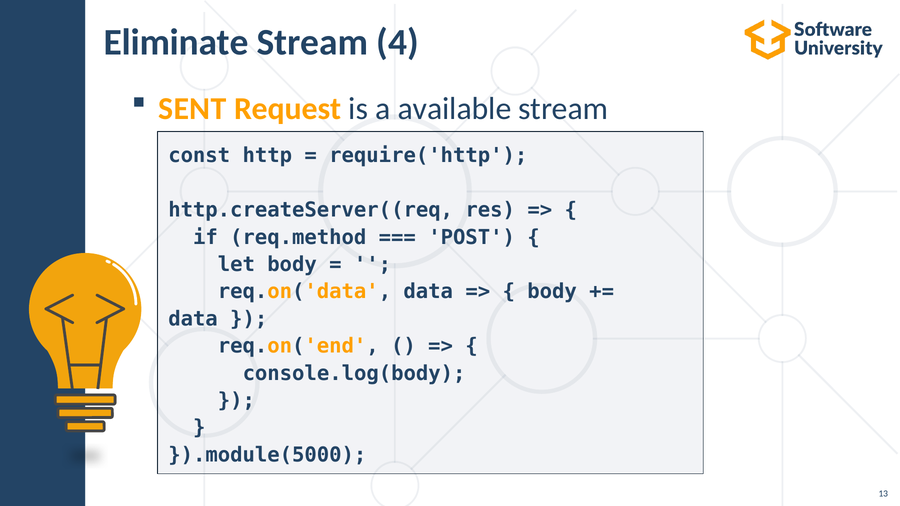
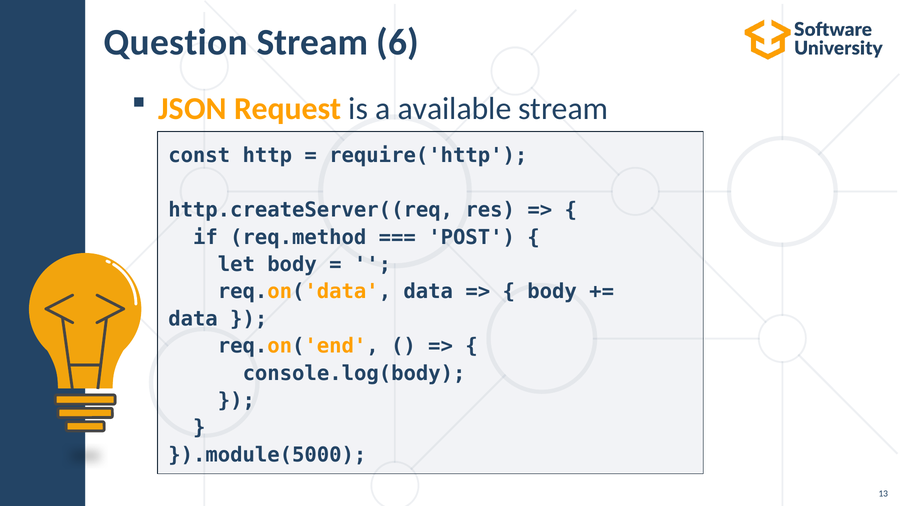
Eliminate: Eliminate -> Question (176, 43)
4: 4 -> 6 (398, 43)
SENT: SENT -> JSON (192, 109)
